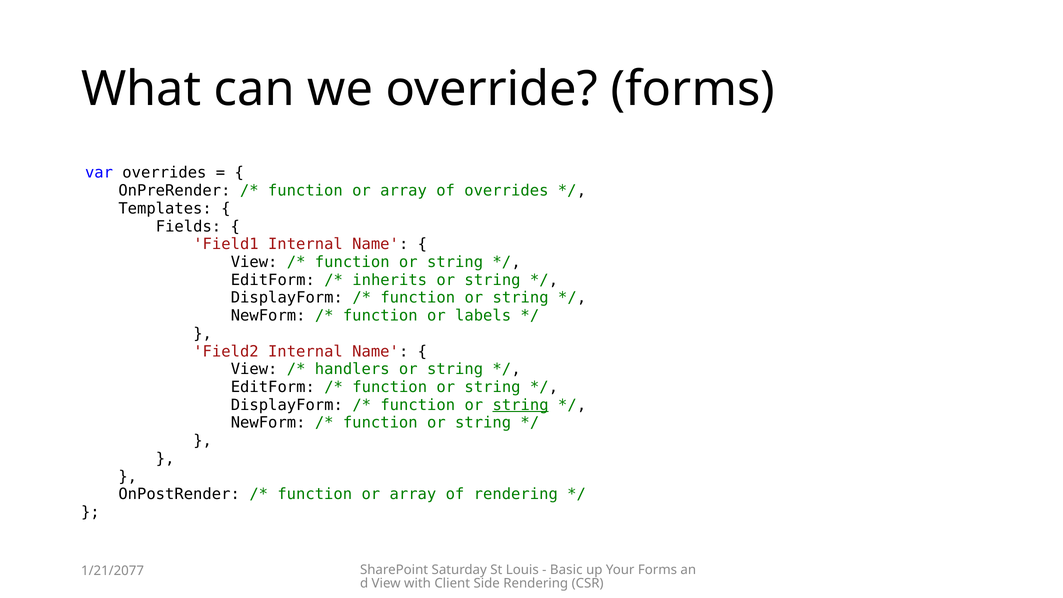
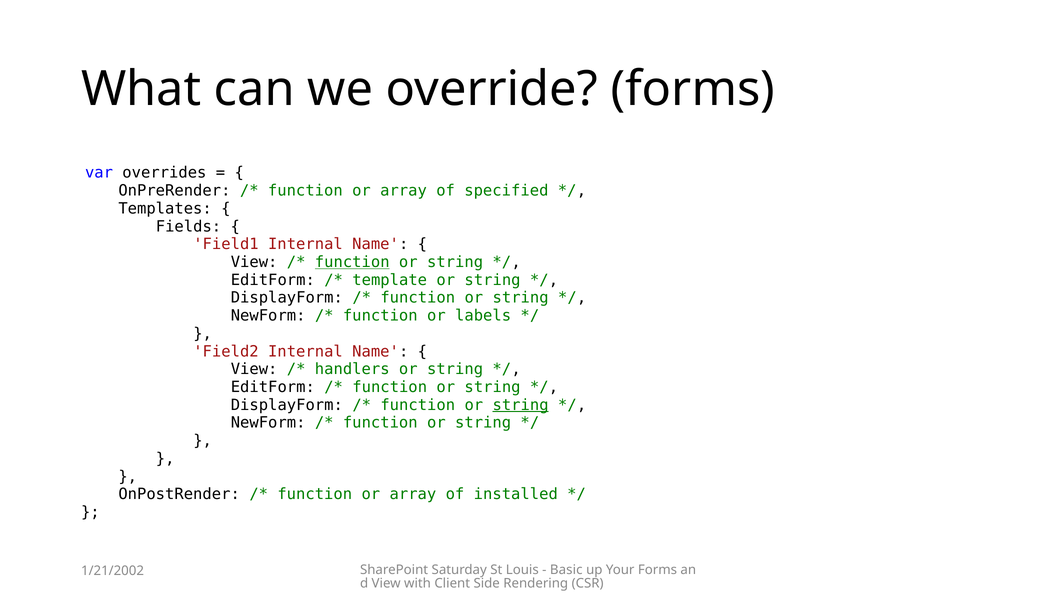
of overrides: overrides -> specified (506, 191)
function underline: none -> present (352, 262)
inherits: inherits -> template (390, 280)
of rendering: rendering -> installed (516, 494)
1/21/2077: 1/21/2077 -> 1/21/2002 (113, 571)
